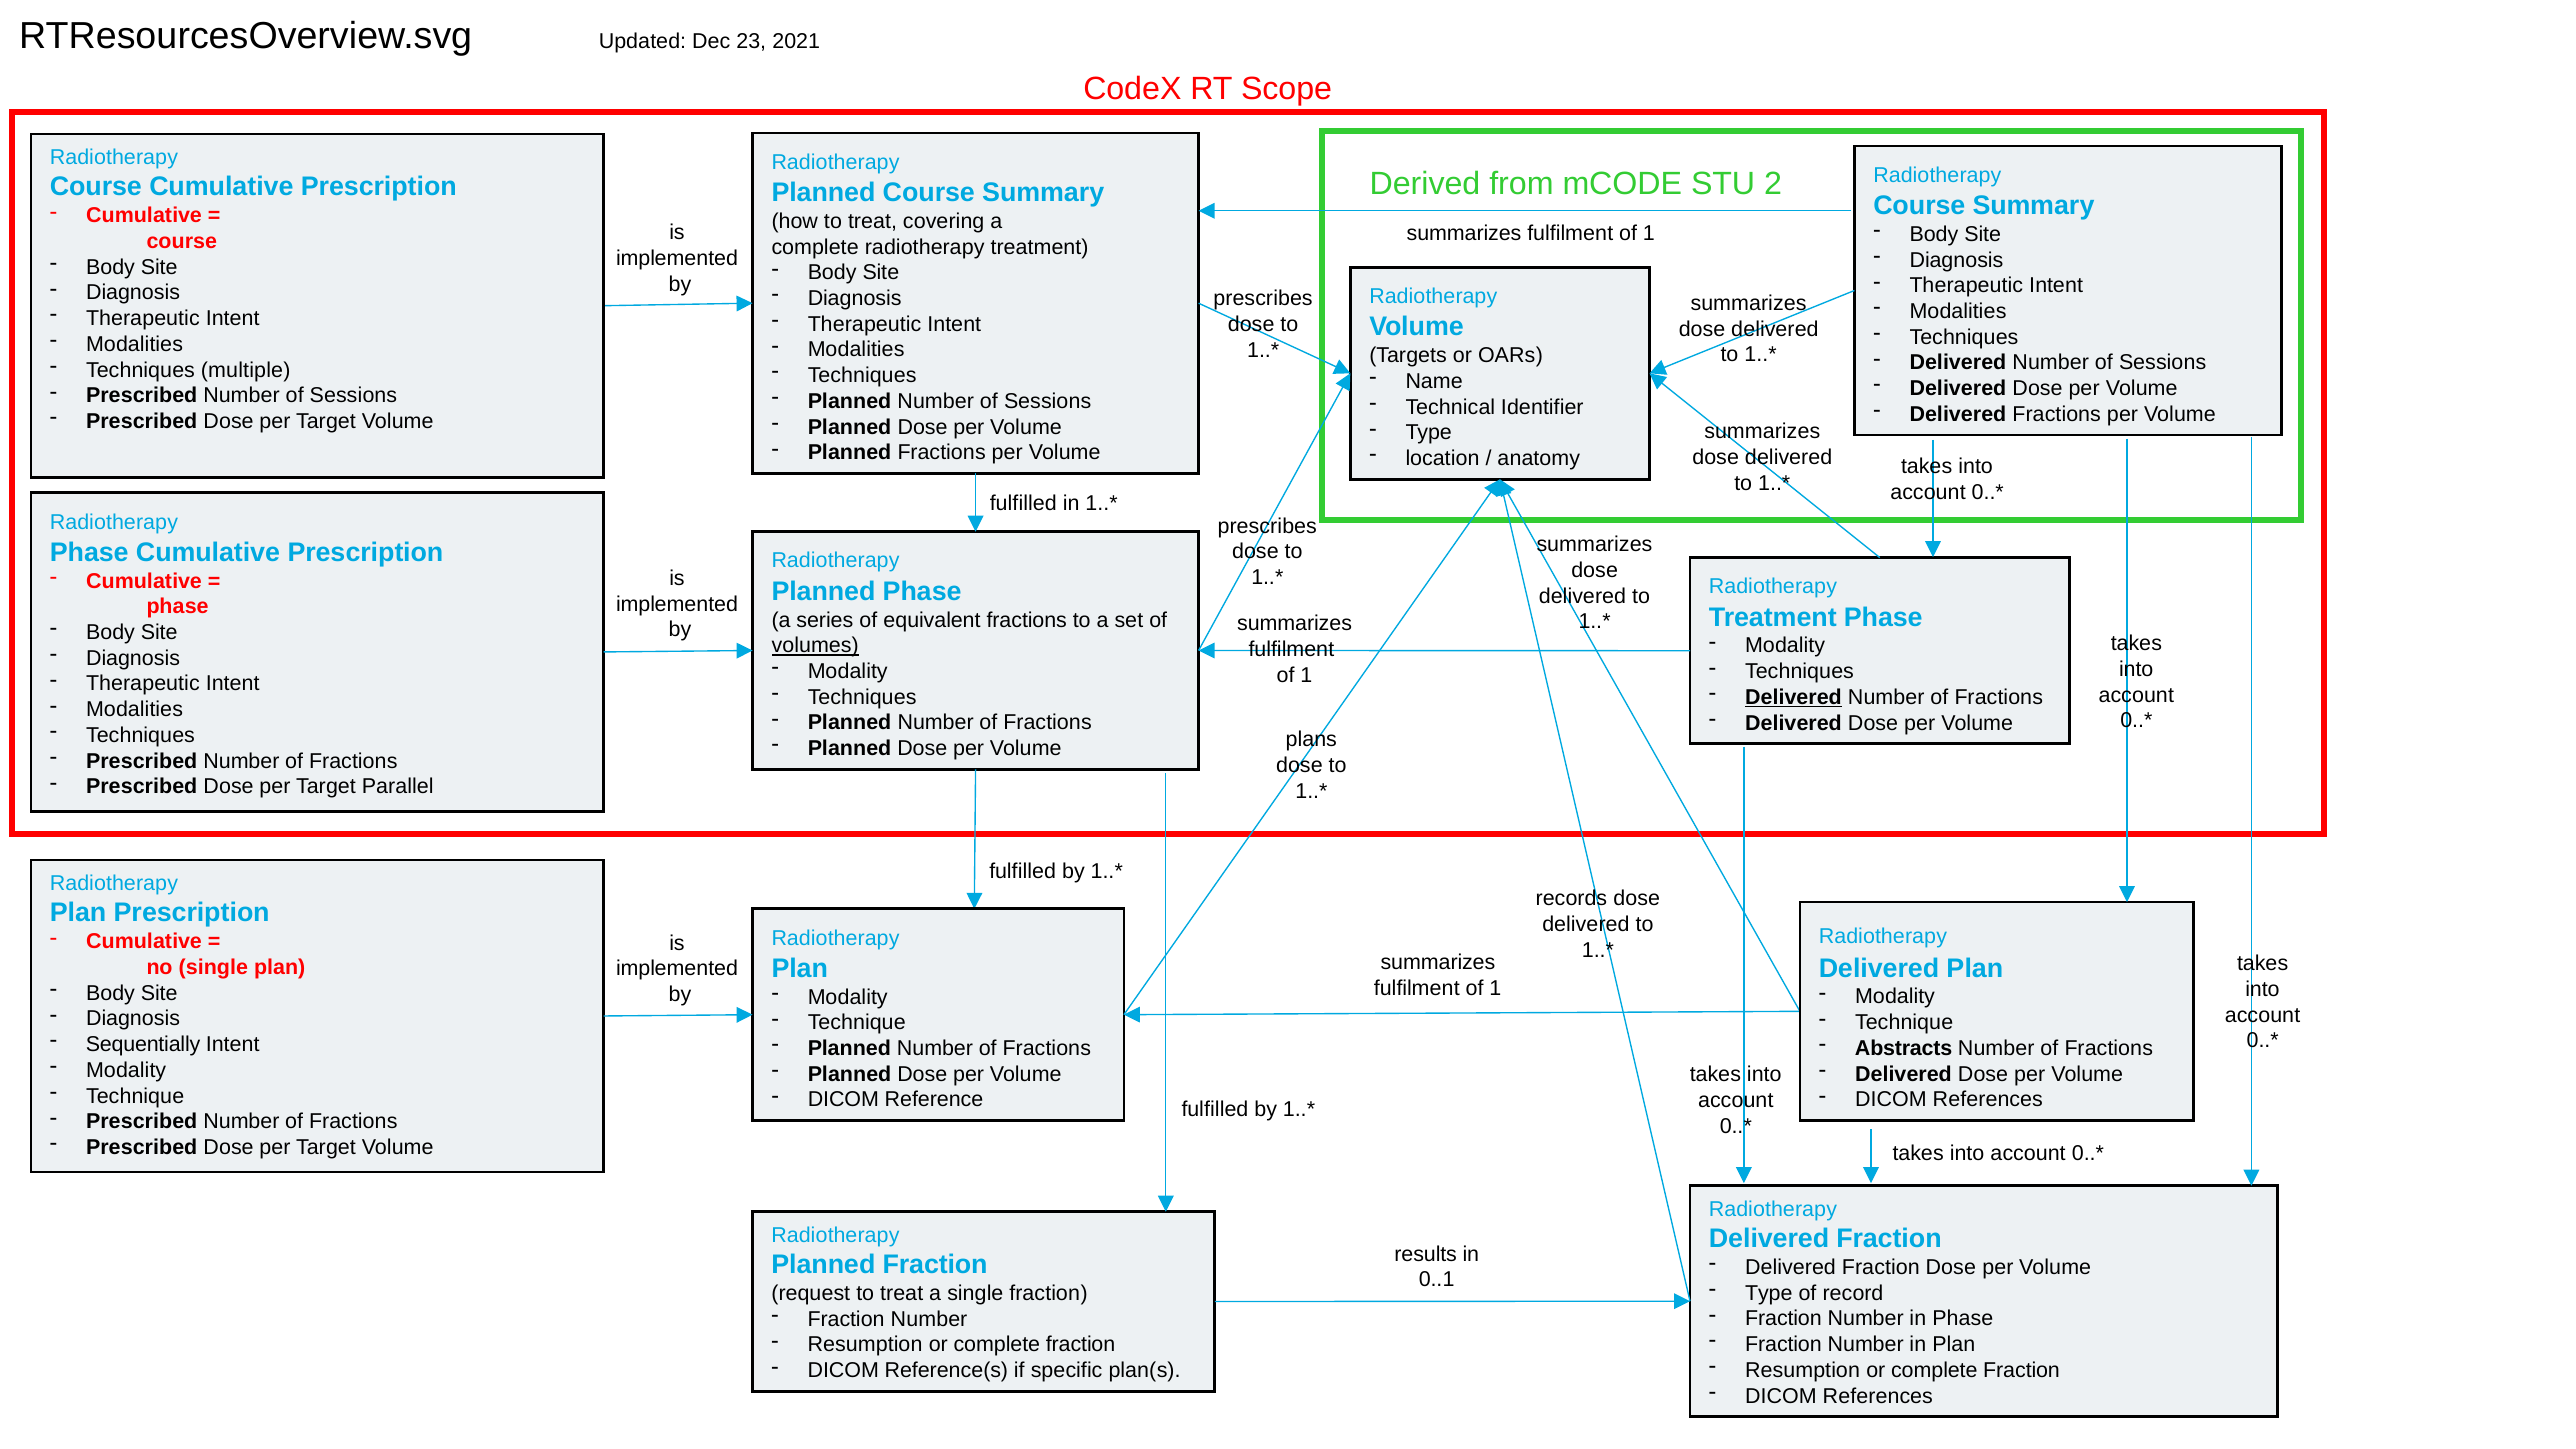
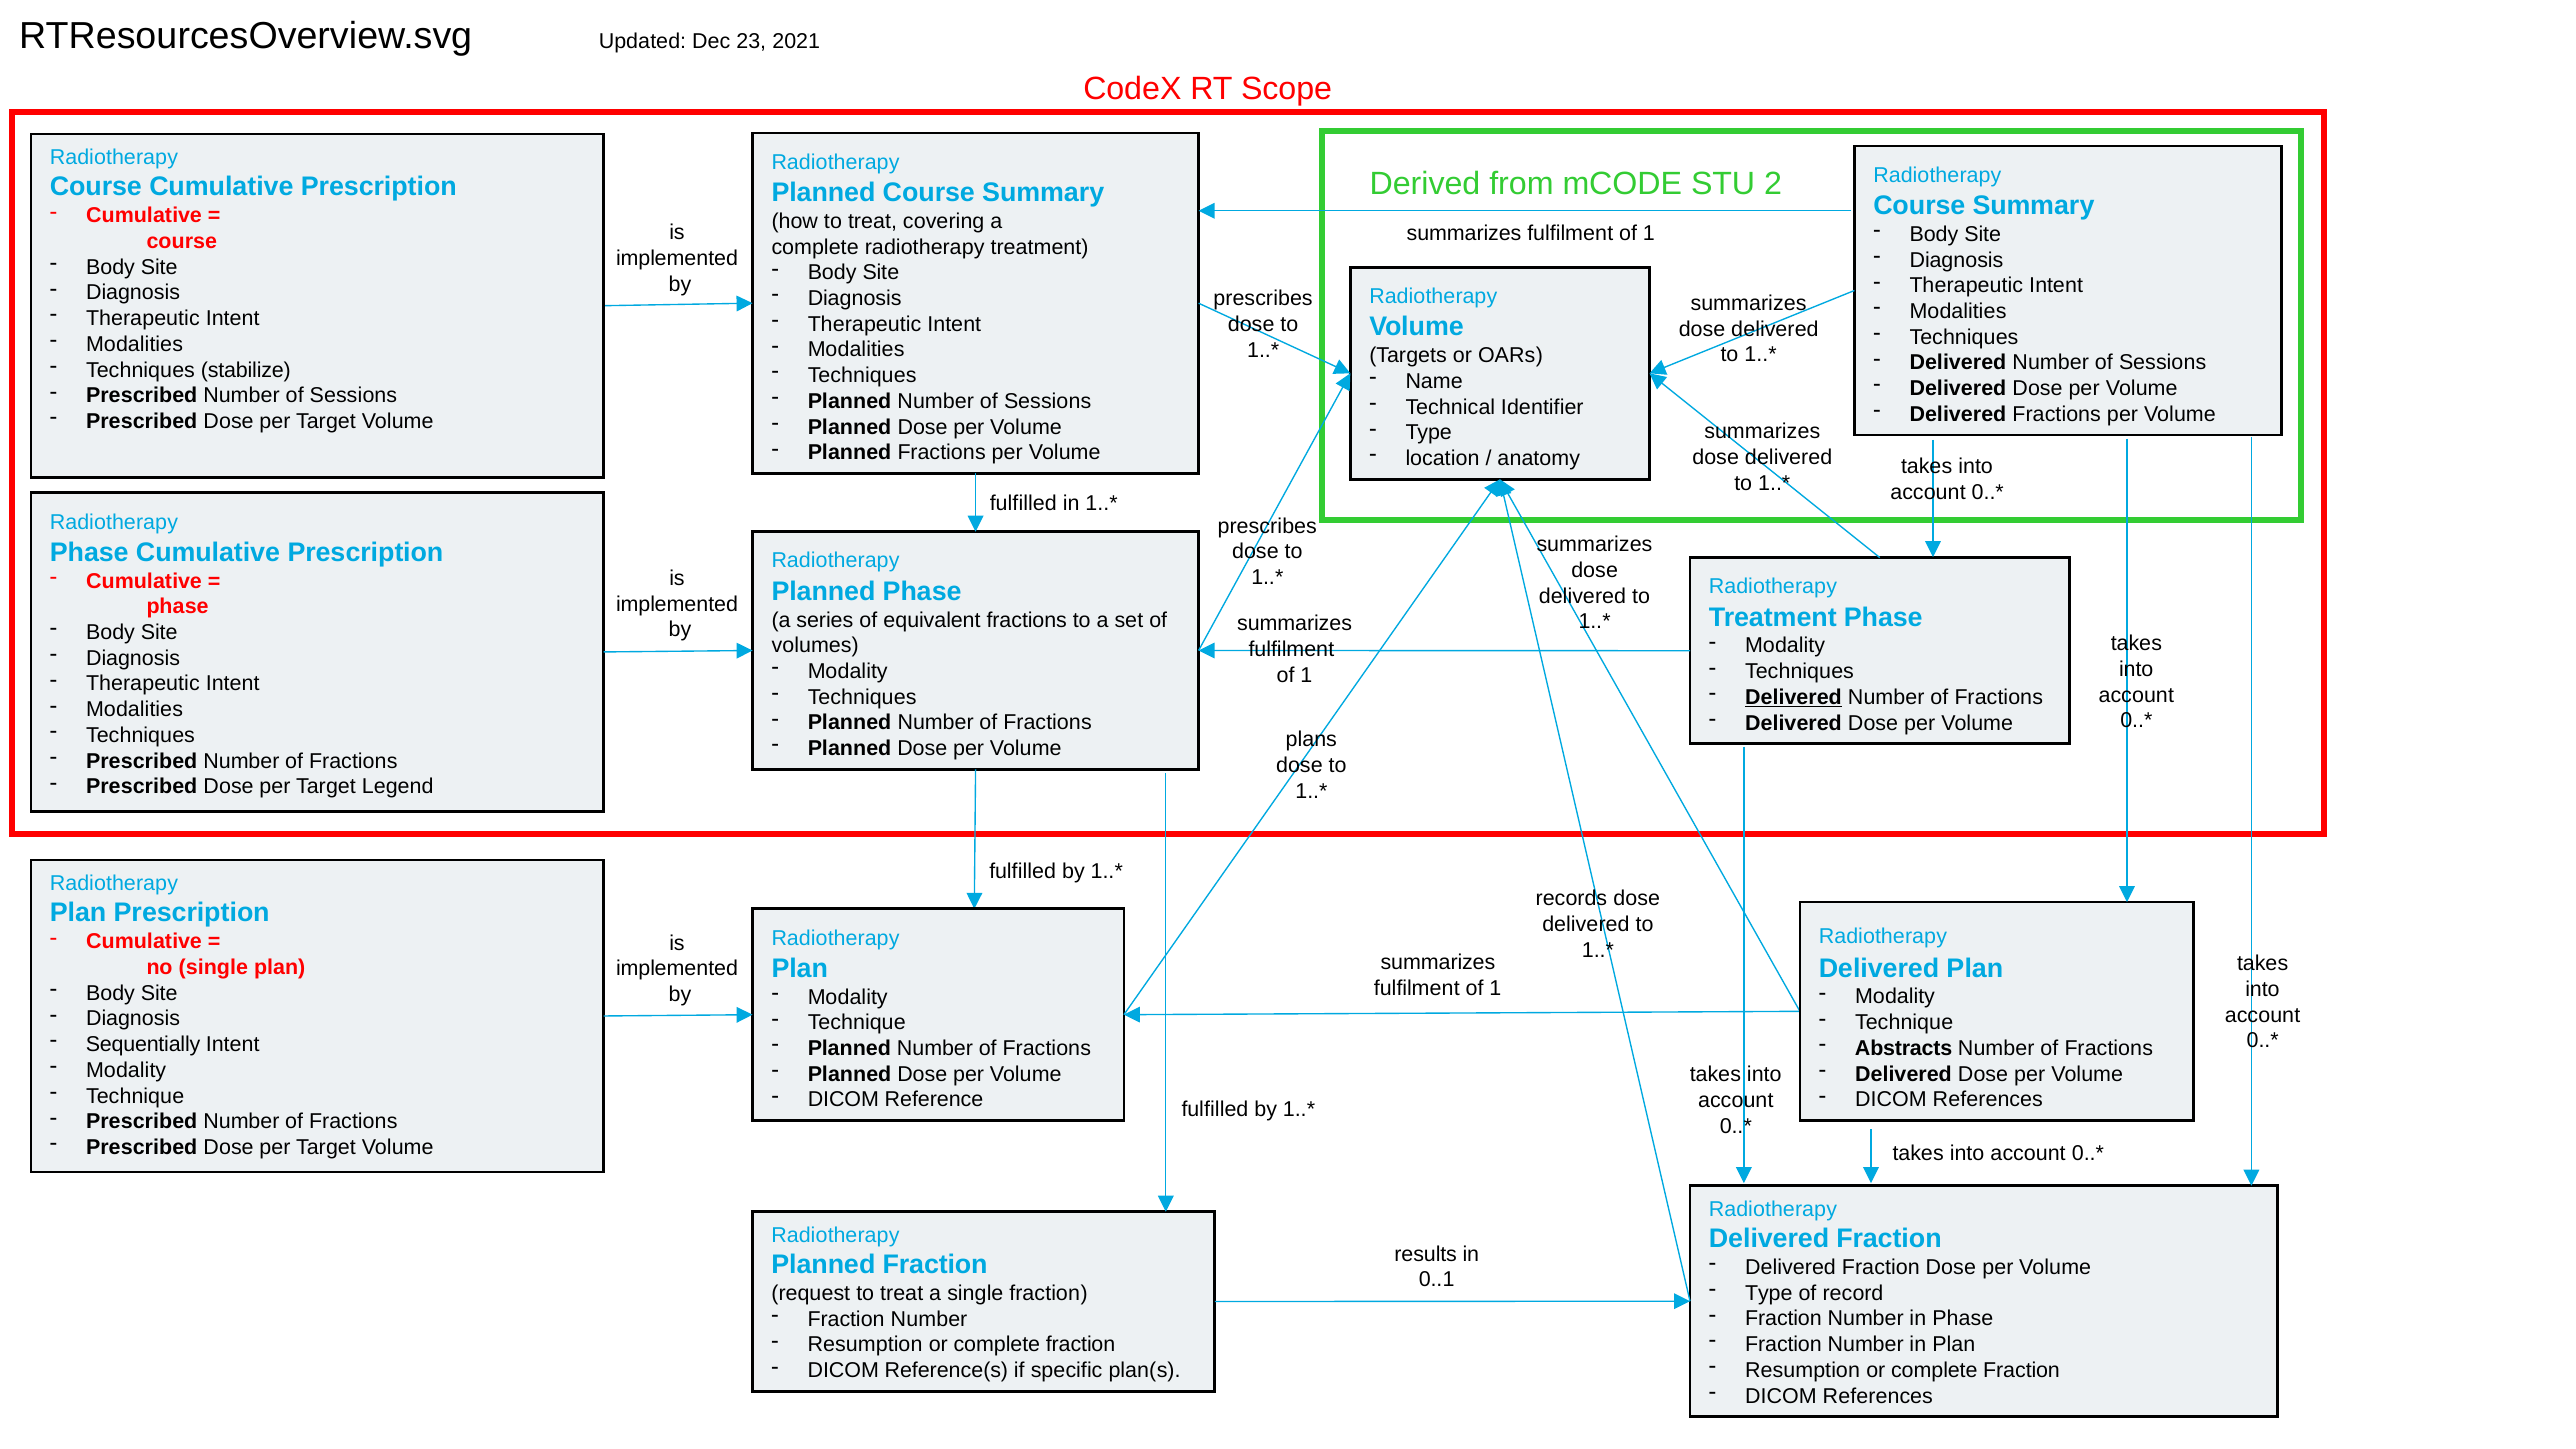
multiple: multiple -> stabilize (246, 370)
volumes underline: present -> none (815, 646)
Parallel: Parallel -> Legend (398, 787)
